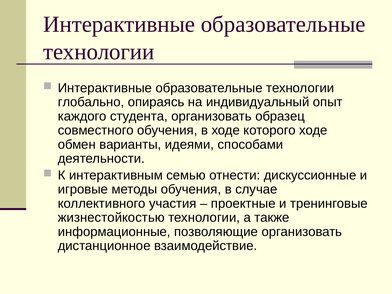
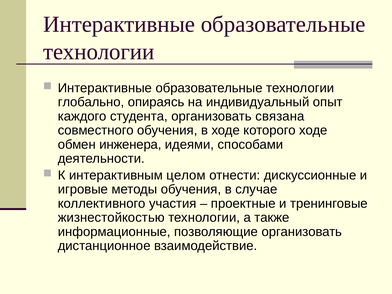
образец: образец -> связана (280, 116)
варианты: варианты -> инженера (130, 144)
семью: семью -> целом (186, 175)
